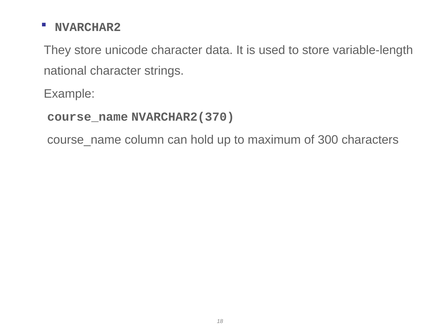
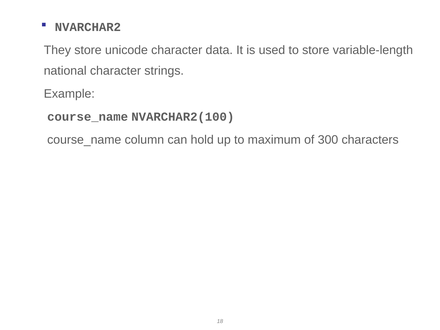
NVARCHAR2(370: NVARCHAR2(370 -> NVARCHAR2(100 (183, 117)
